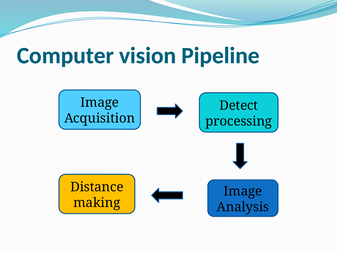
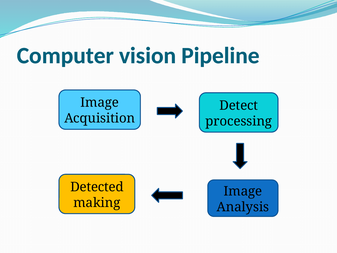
Distance: Distance -> Detected (97, 187)
